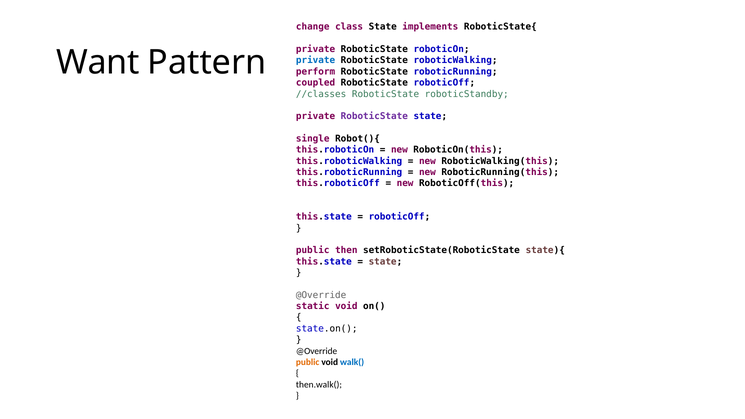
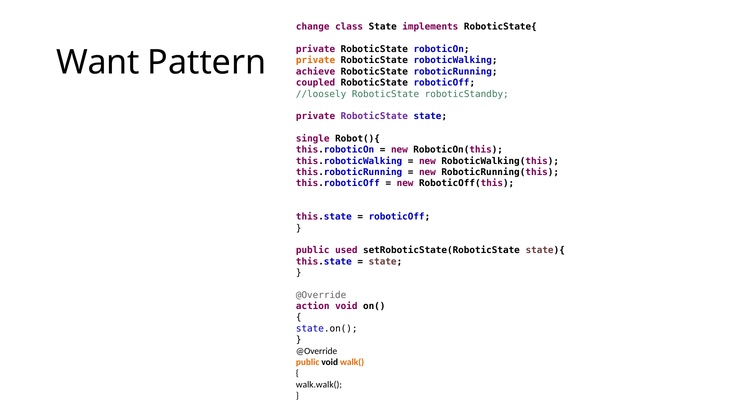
private colour: blue -> orange (316, 60)
perform: perform -> achieve (316, 72)
//classes: //classes -> //loosely (321, 94)
then: then -> used (346, 250)
static: static -> action (313, 306)
walk( colour: blue -> orange (352, 362)
then.walk(: then.walk( -> walk.walk( (319, 385)
